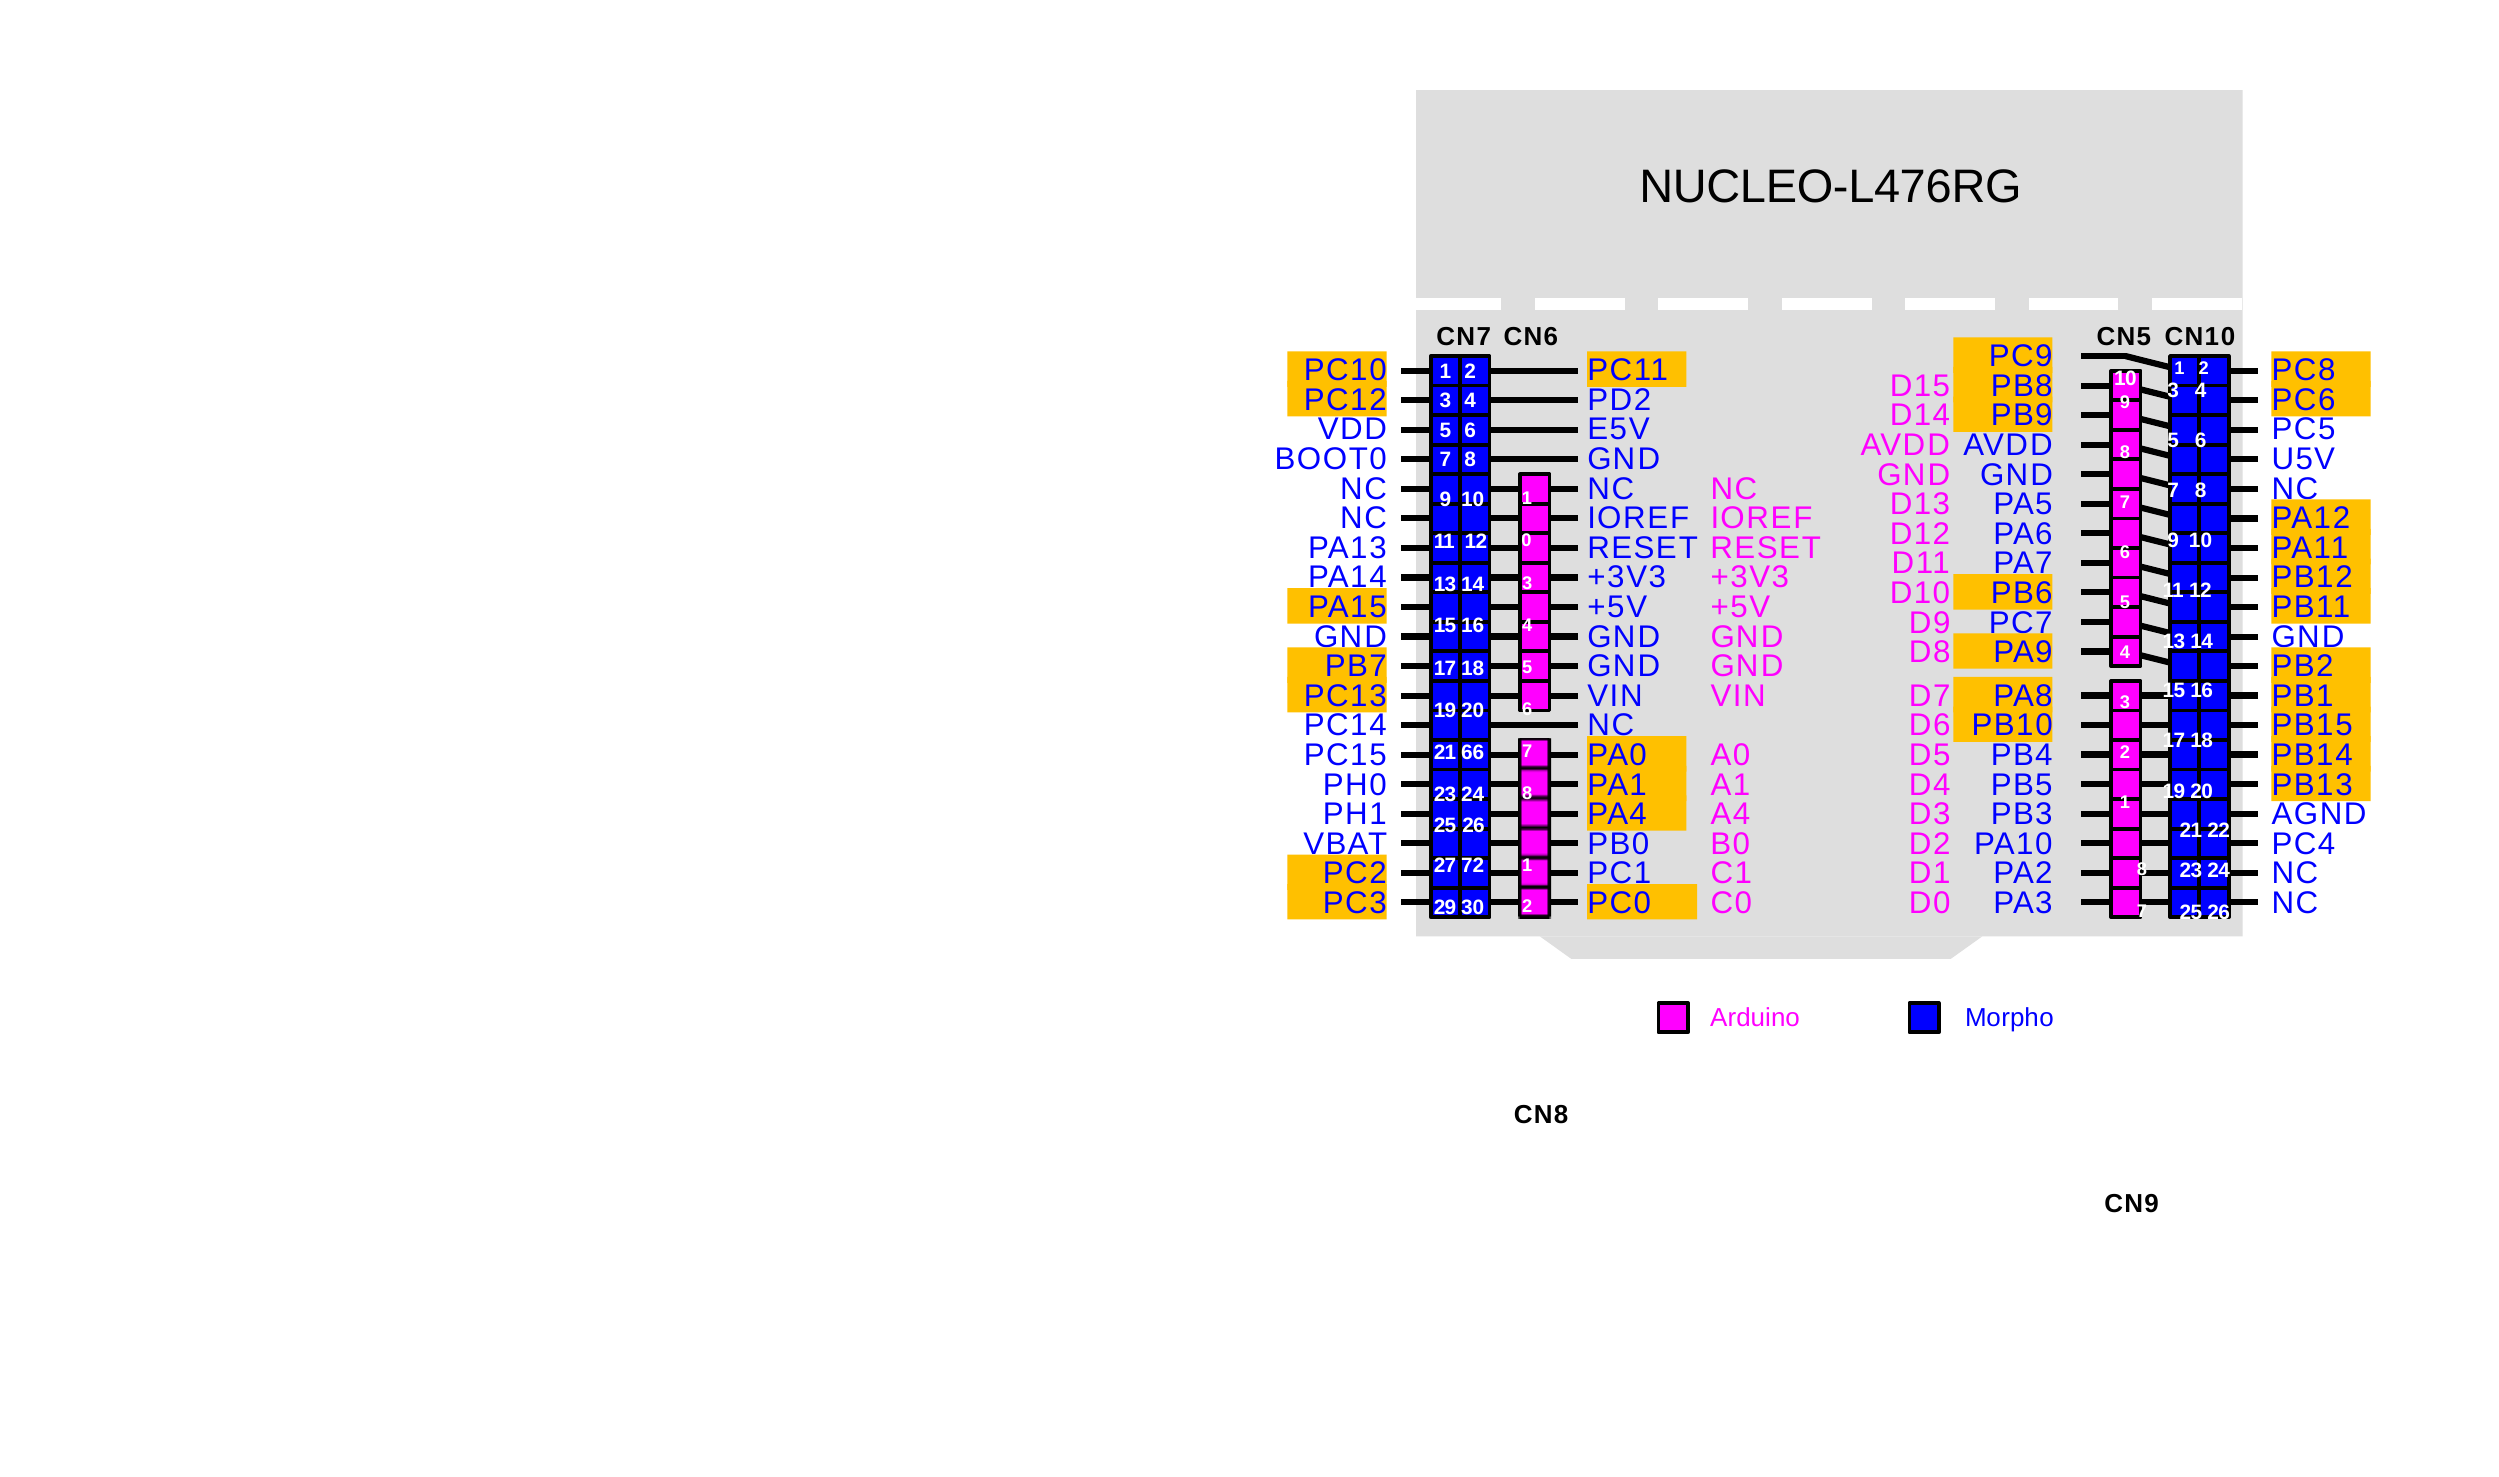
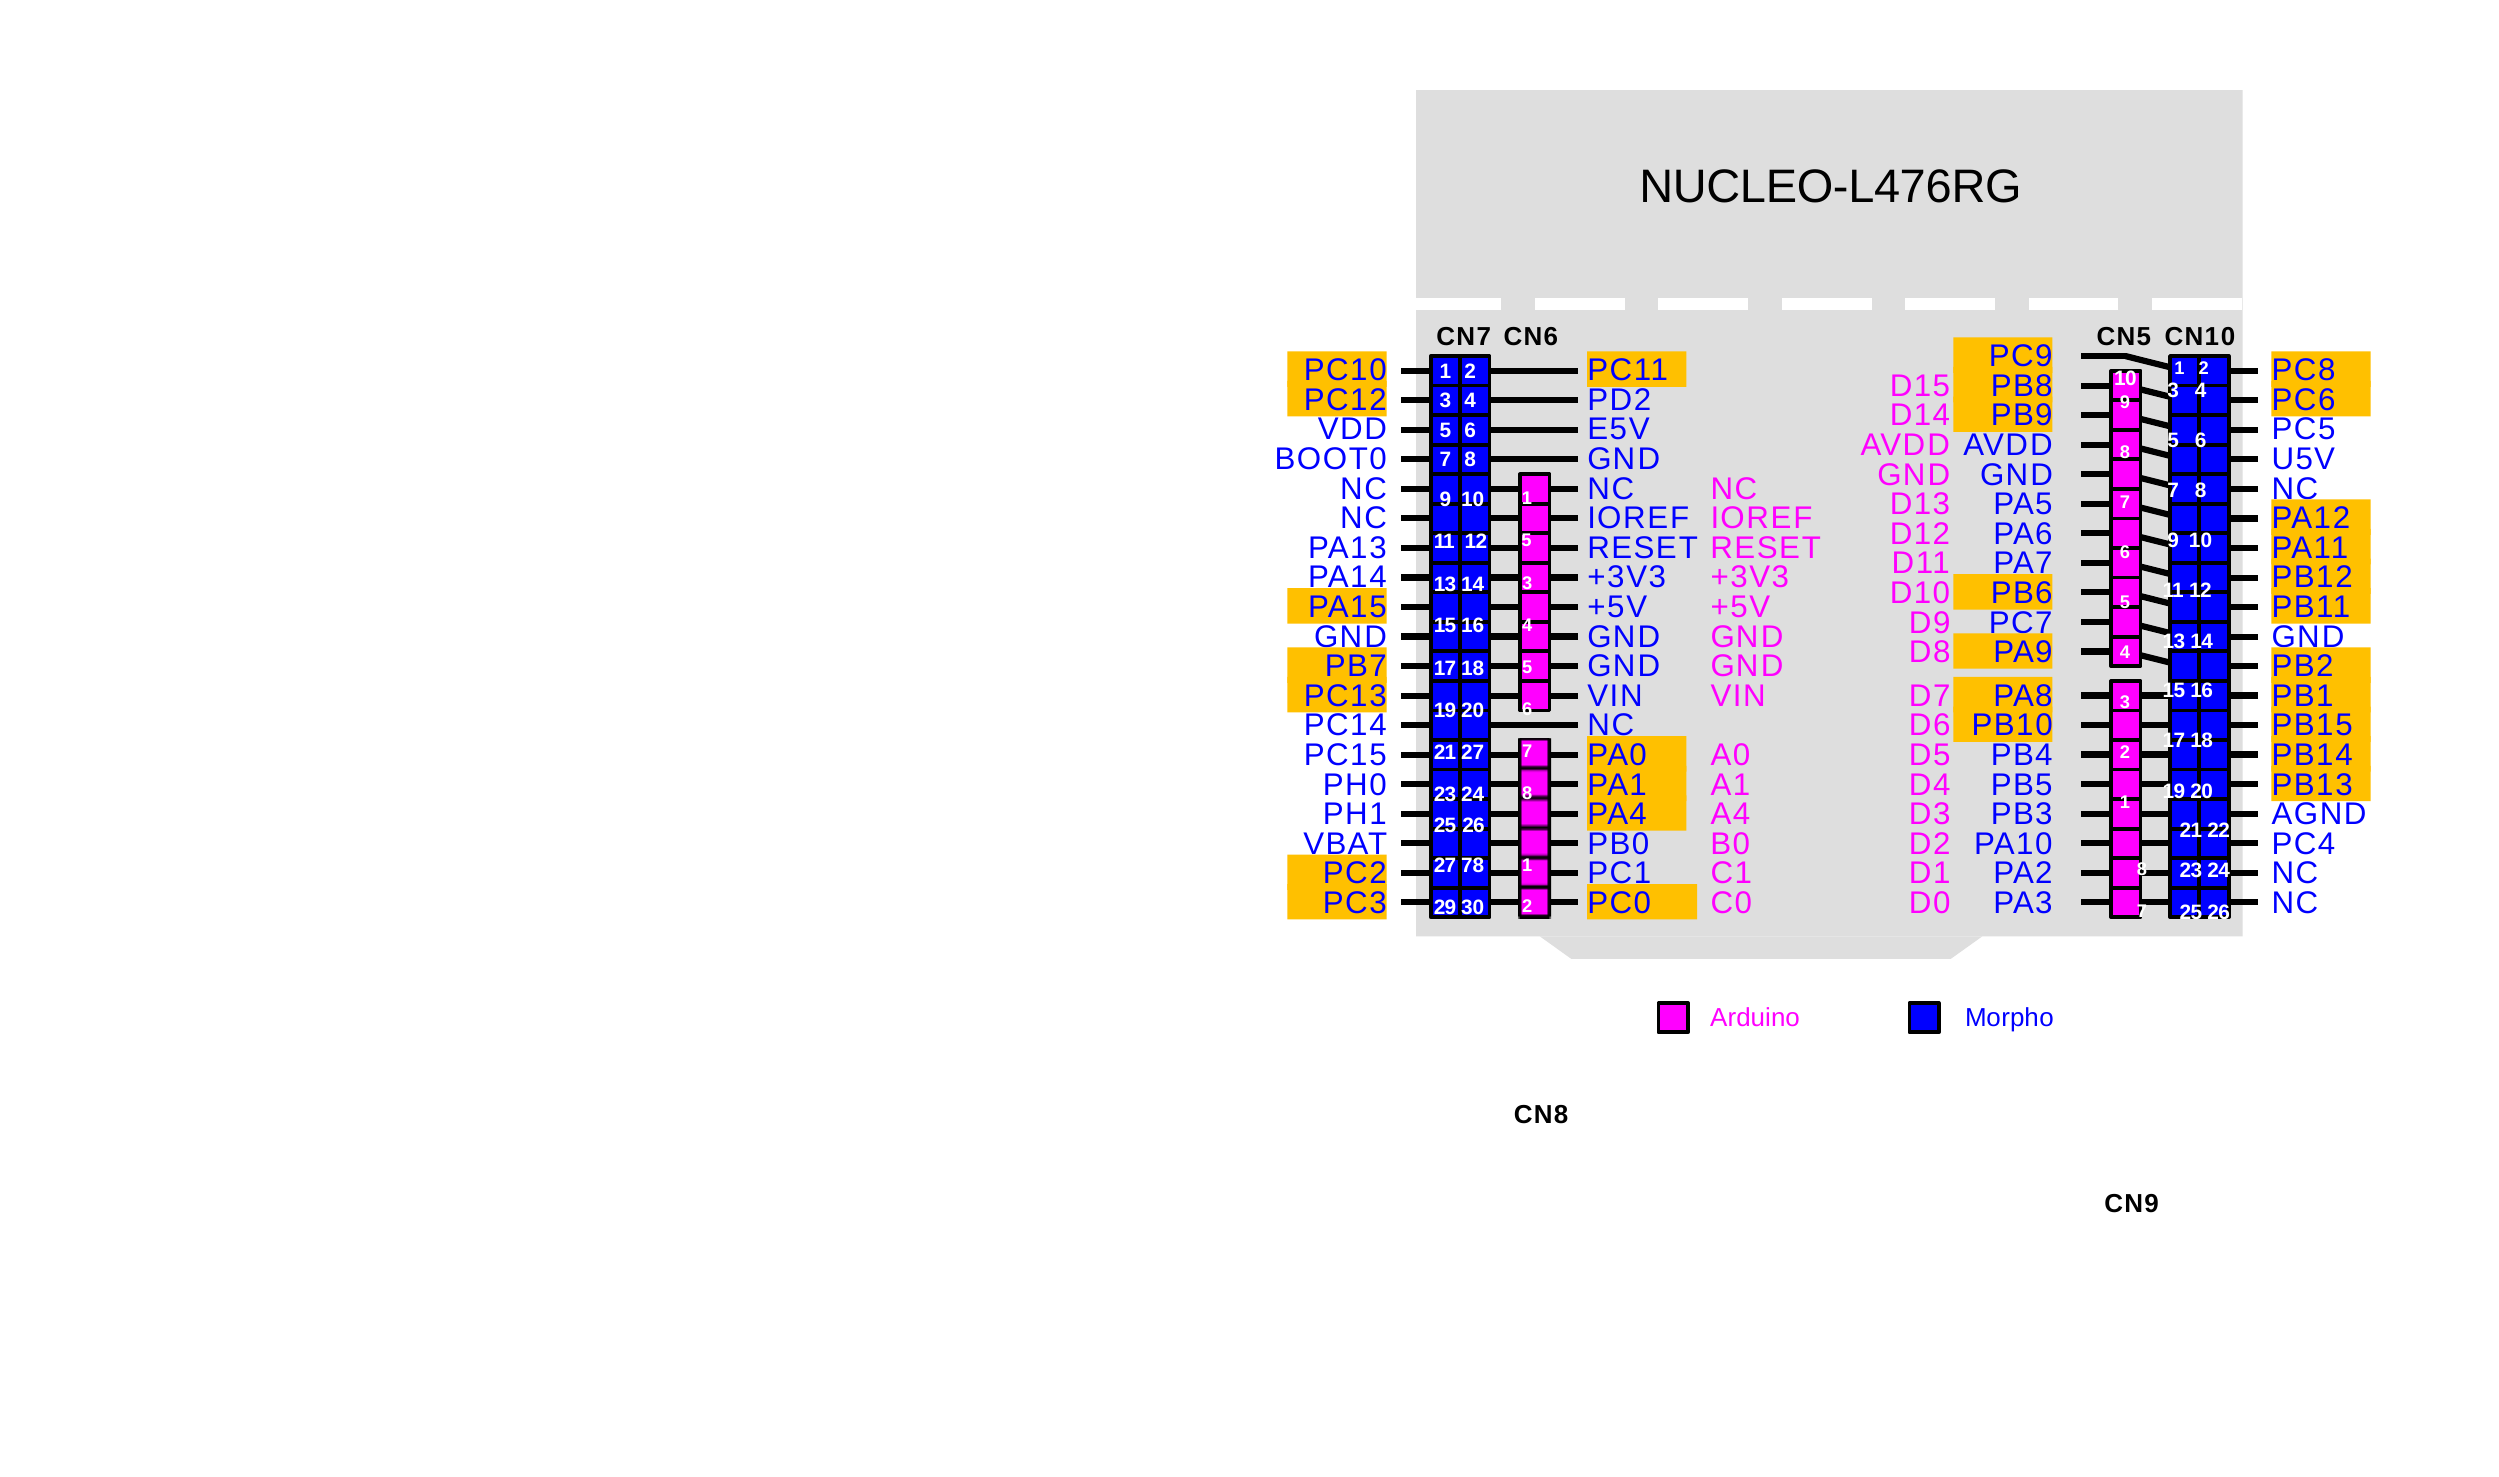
12 0: 0 -> 5 (1527, 541)
21 66: 66 -> 27 (1473, 752)
72: 72 -> 78 (1473, 866)
